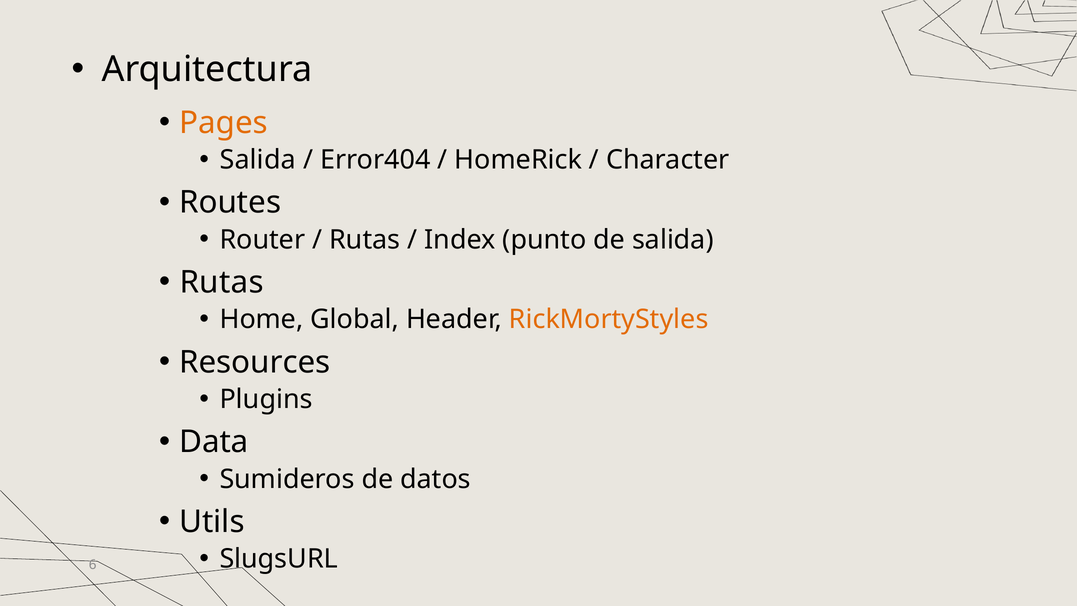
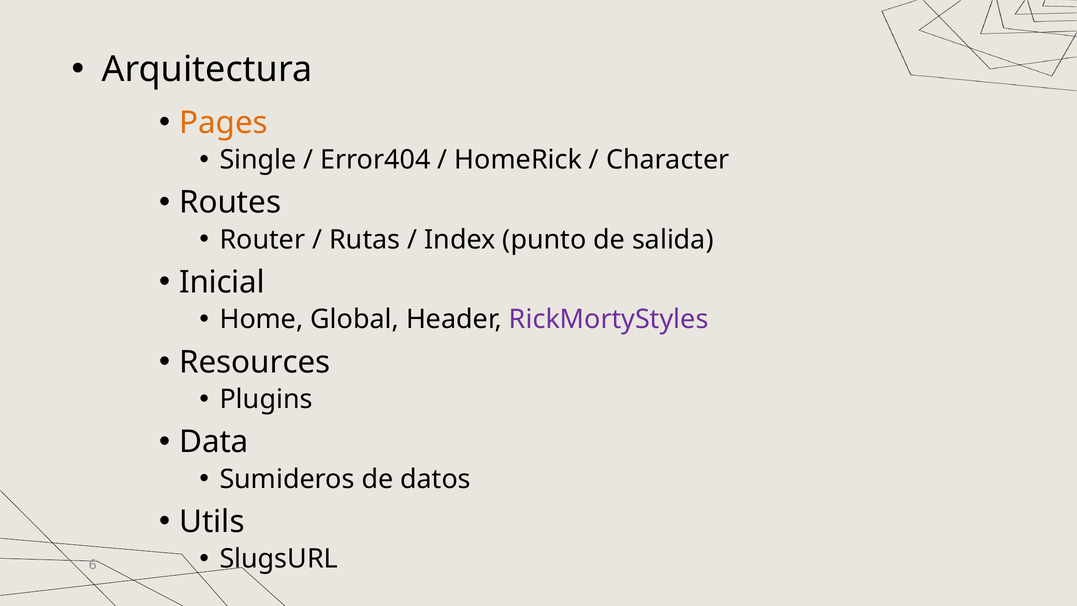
Salida: Salida -> Single (258, 160)
Rutas: Rutas -> Inicial (222, 282)
RickMortyStyles colour: orange -> purple (609, 319)
